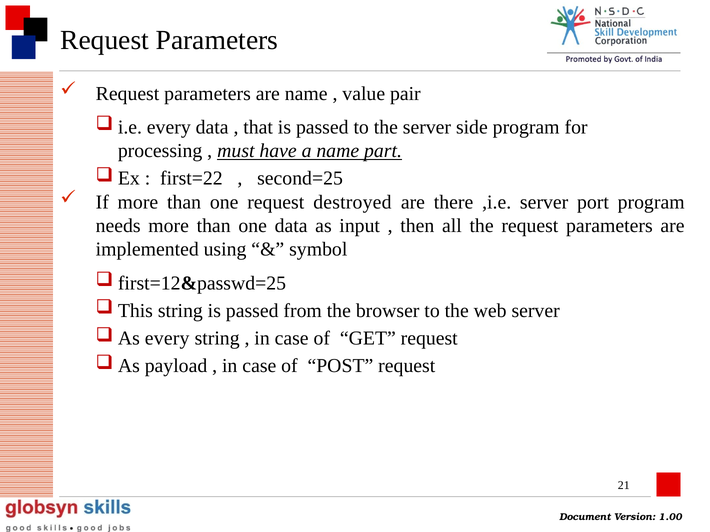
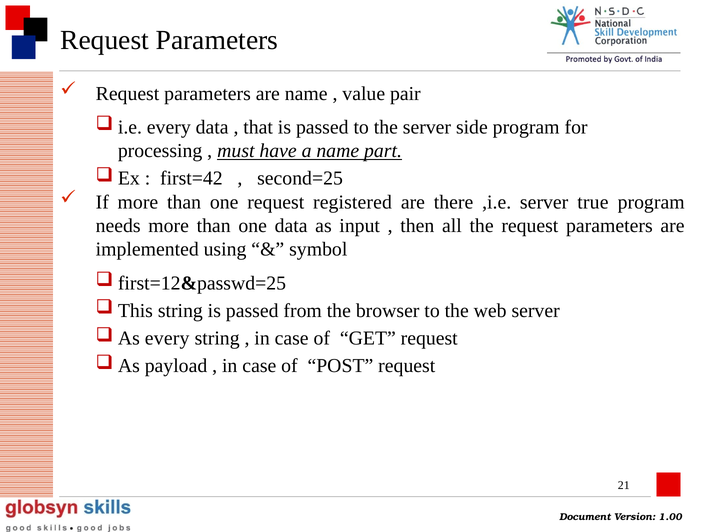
first=22: first=22 -> first=42 (191, 179)
destroyed: destroyed -> registered (352, 202)
port: port -> true (593, 202)
